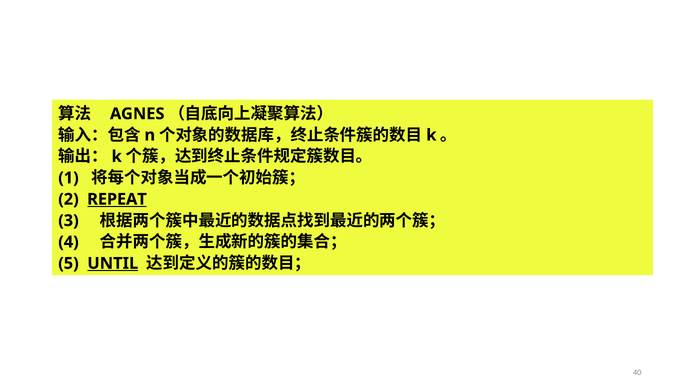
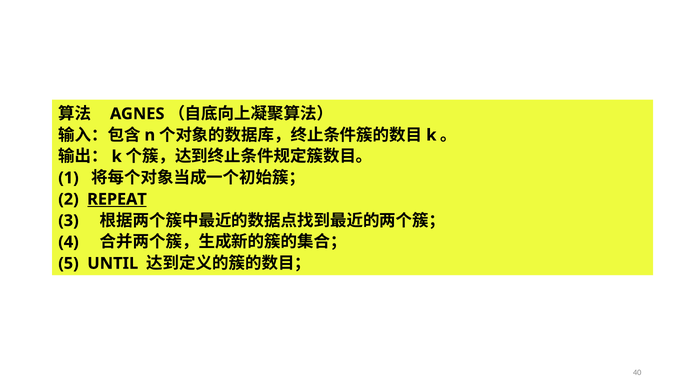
UNTIL underline: present -> none (113, 264)
